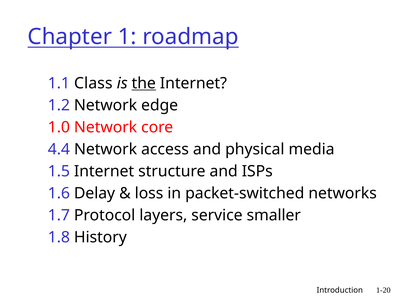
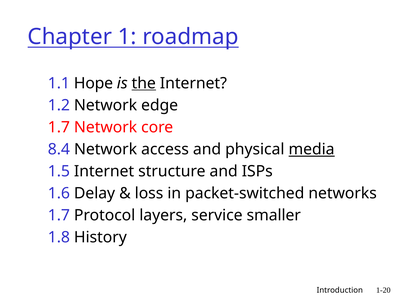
Class: Class -> Hope (93, 83)
1.0: 1.0 -> 1.7 (59, 127)
4.4: 4.4 -> 8.4 (59, 149)
media underline: none -> present (312, 149)
